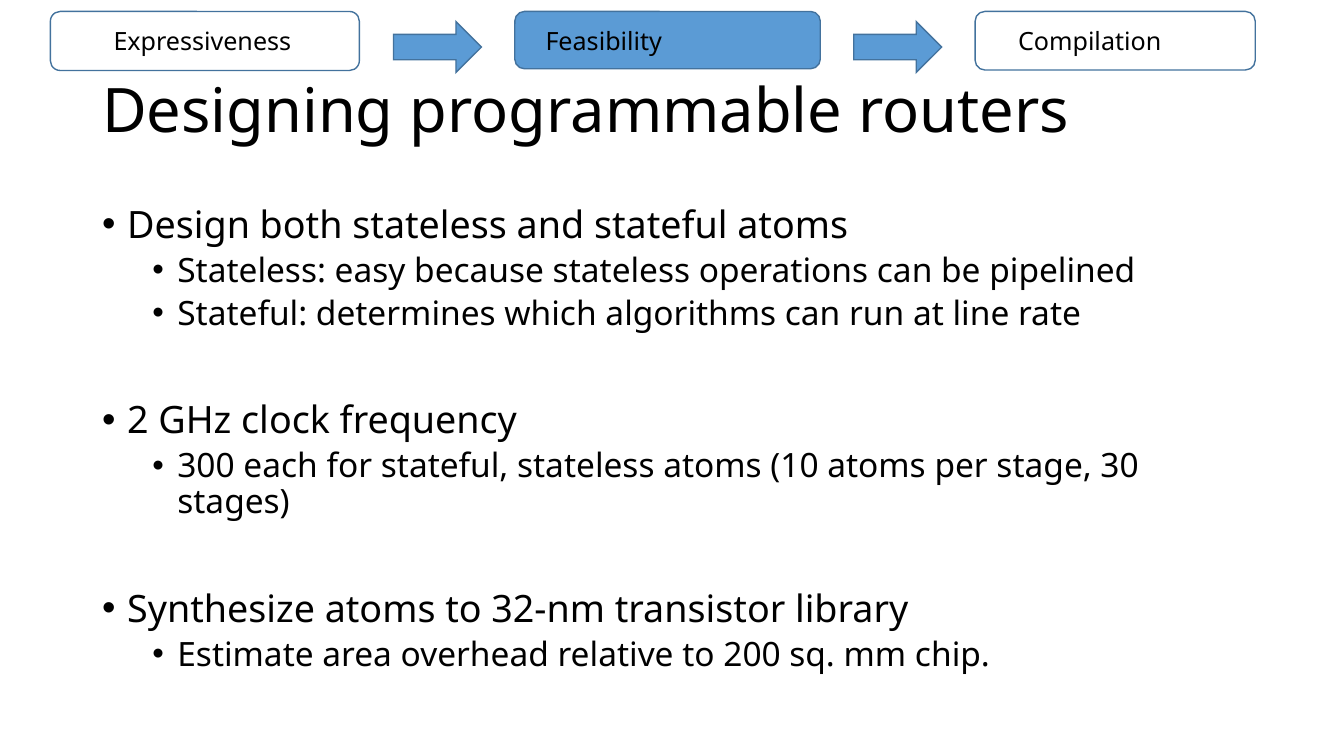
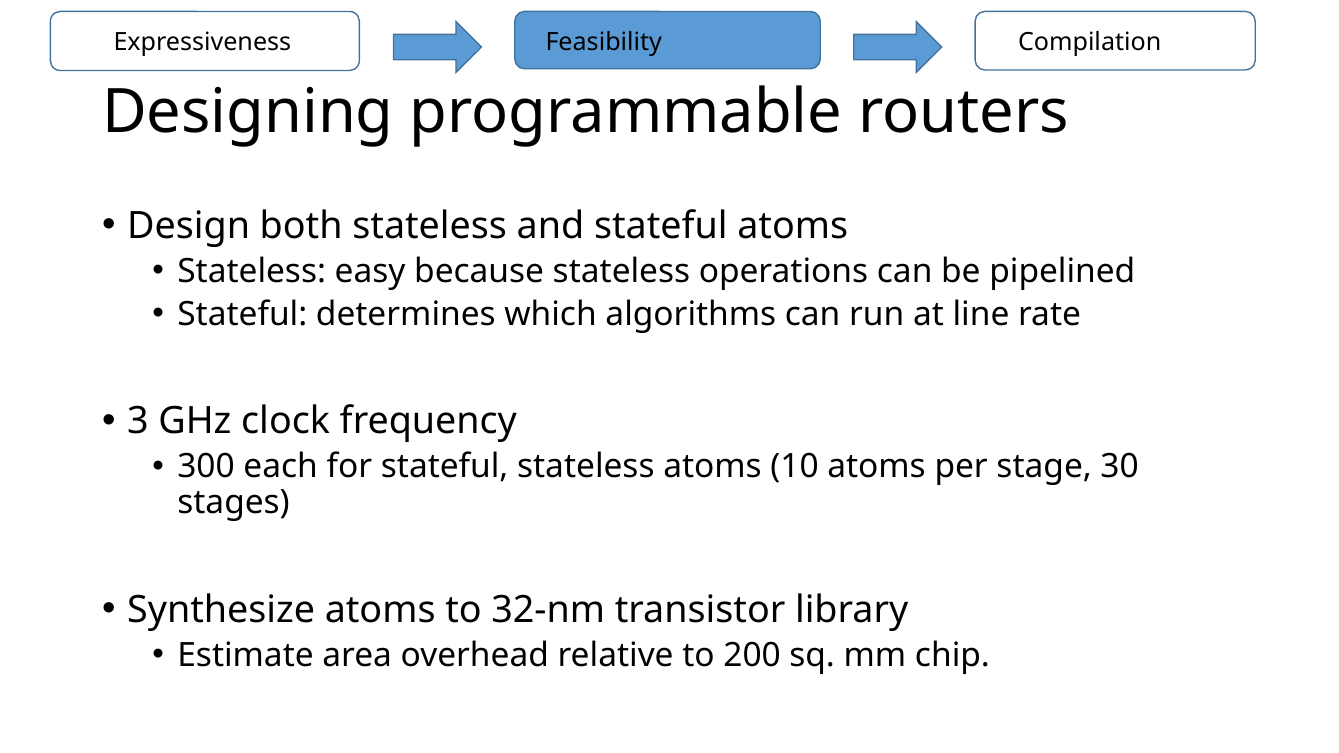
2: 2 -> 3 (138, 421)
